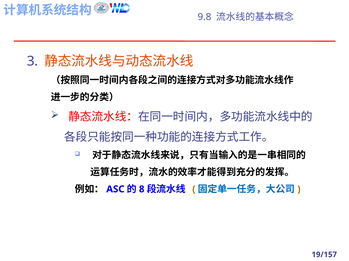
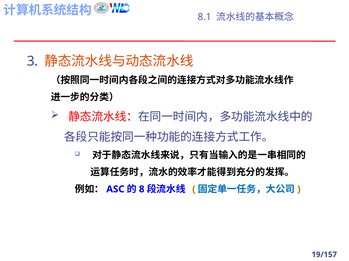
9.8: 9.8 -> 8.1 (204, 17)
